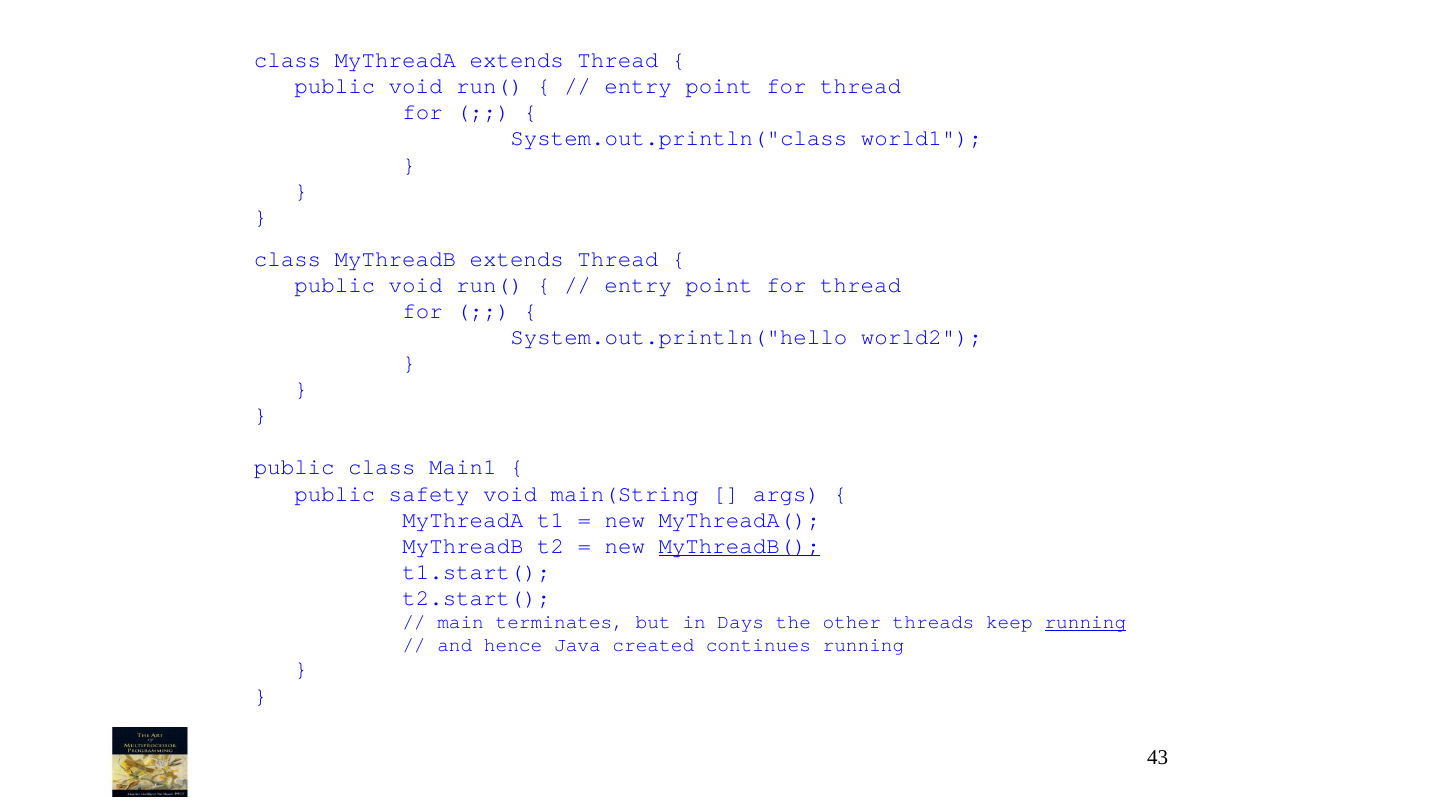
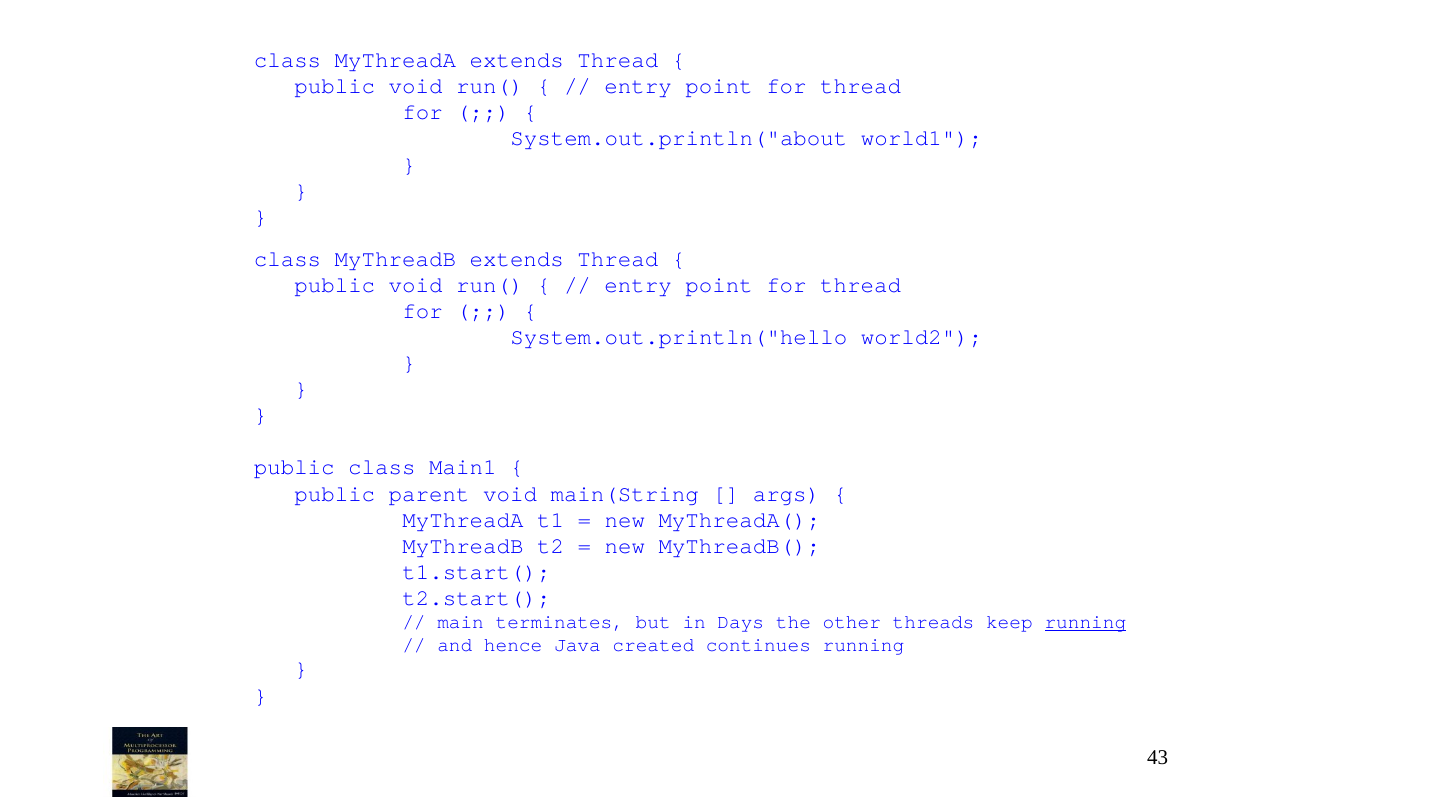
System.out.println("class: System.out.println("class -> System.out.println("about (679, 139)
safety: safety -> parent (429, 494)
MyThreadB( underline: present -> none (739, 546)
